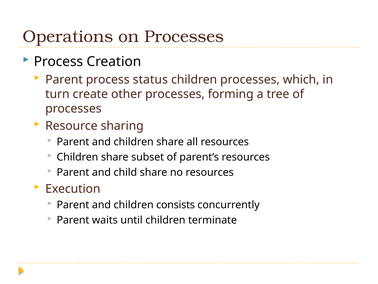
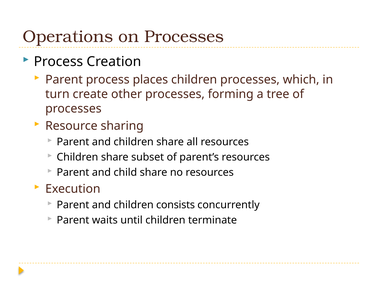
status: status -> places (150, 79)
